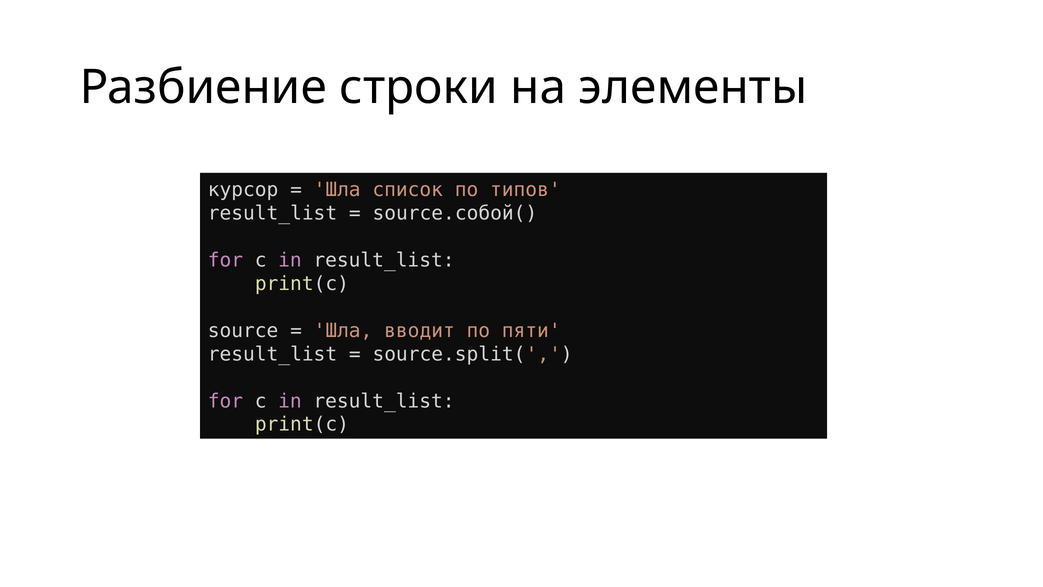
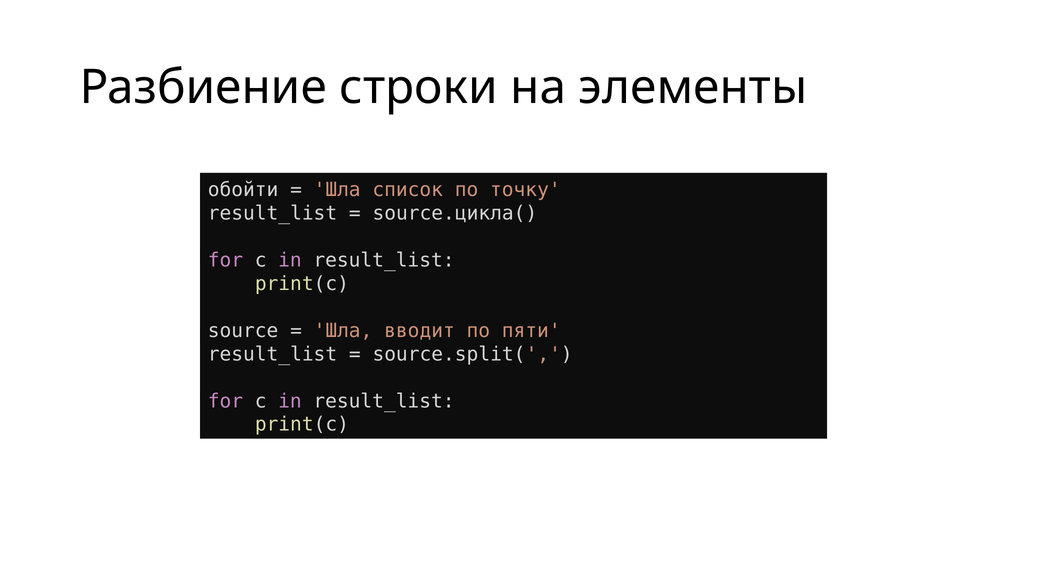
курсор: курсор -> обойти (243, 190)
типов: типов -> точку (525, 190)
source.собой(: source.собой( -> source.цикла( (455, 213)
